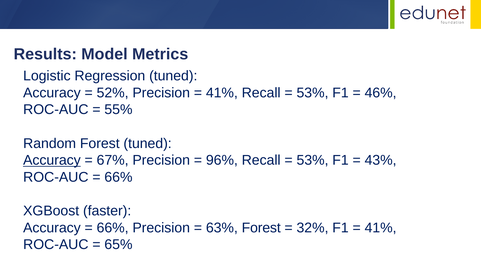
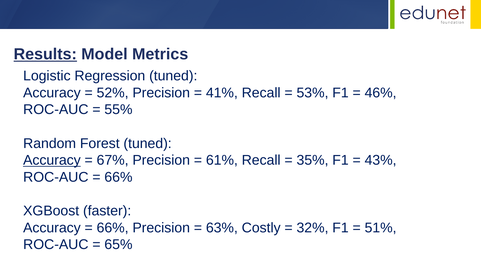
Results underline: none -> present (45, 54)
96%: 96% -> 61% (222, 160)
53%: 53% -> 35% (313, 160)
63% Forest: Forest -> Costly (261, 227)
41%: 41% -> 51% (381, 227)
